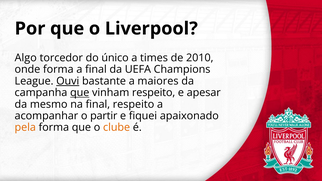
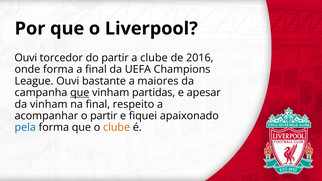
Algo: Algo -> Ouvi (26, 58)
do único: único -> partir (115, 58)
a times: times -> clube (154, 58)
2010: 2010 -> 2016 (200, 58)
Ouvi underline: present -> none (68, 81)
vinham respeito: respeito -> partidas (154, 93)
da mesmo: mesmo -> vinham (49, 104)
pela colour: orange -> blue (25, 127)
